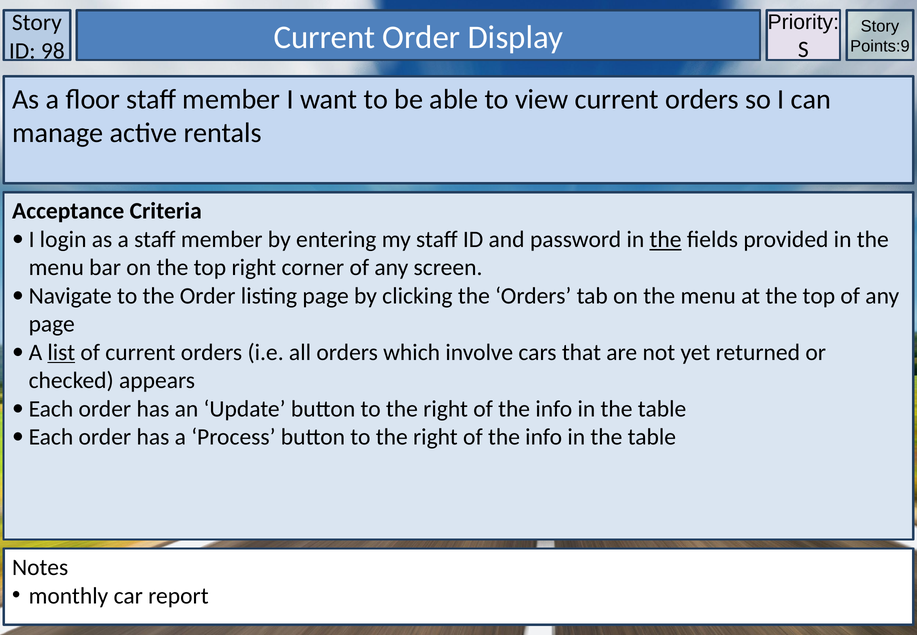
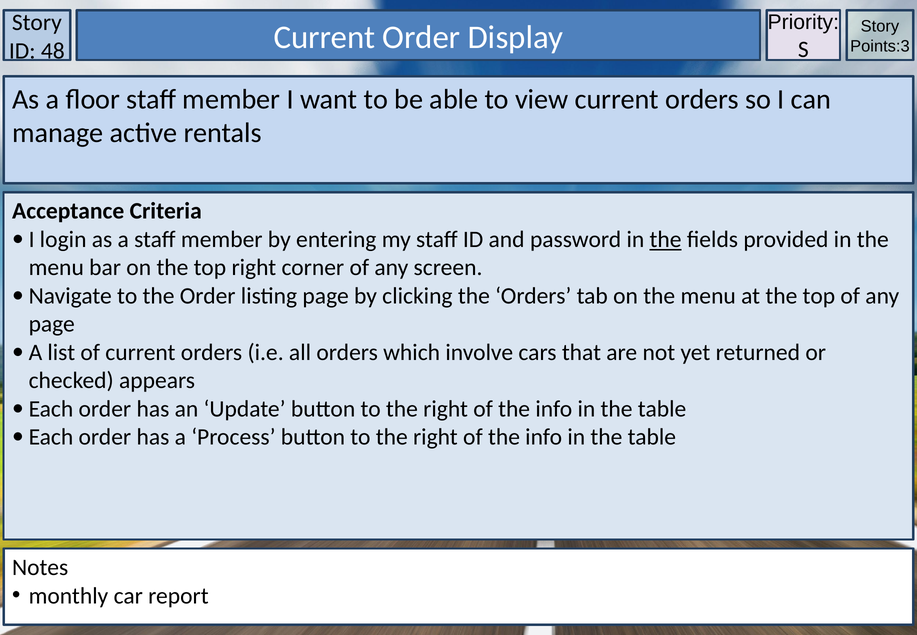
Points:9: Points:9 -> Points:3 (880, 46)
98: 98 -> 48 (53, 51)
list underline: present -> none (61, 352)
